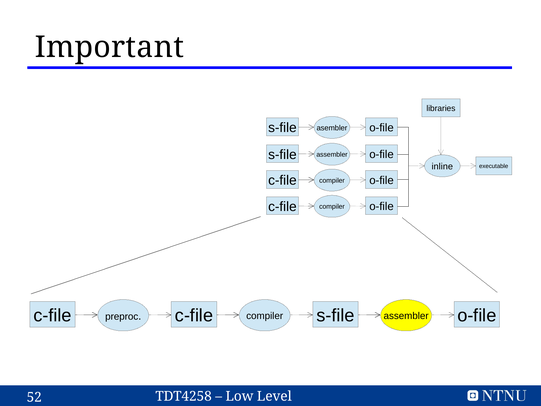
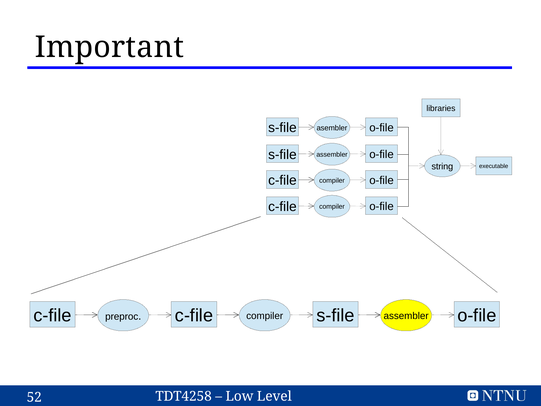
inline: inline -> string (442, 166)
